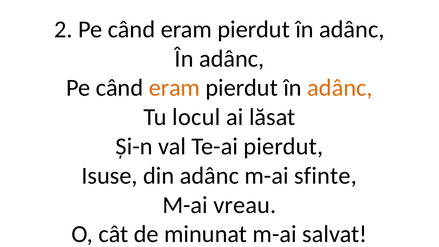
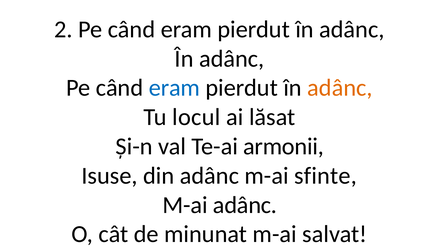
eram colour: orange -> blue (174, 88)
Te-ai pierdut: pierdut -> armonii (284, 146)
M-ai vreau: vreau -> adânc (245, 205)
